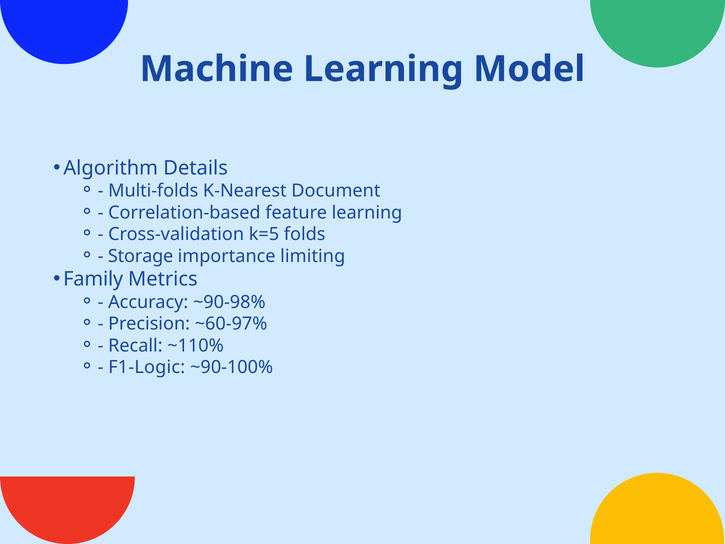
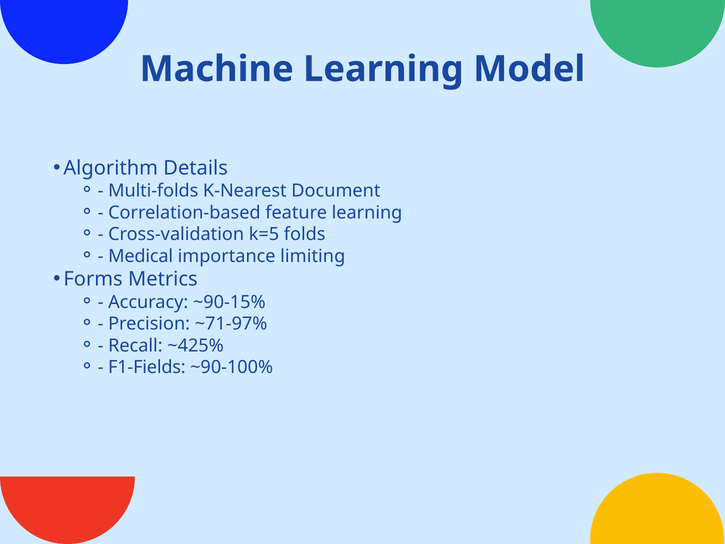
Storage: Storage -> Medical (141, 256)
Family: Family -> Forms (93, 279)
~90-98%: ~90-98% -> ~90-15% (229, 302)
~60-97%: ~60-97% -> ~71-97% (231, 324)
~110%: ~110% -> ~425% (196, 345)
F1-Logic: F1-Logic -> F1-Fields (147, 367)
